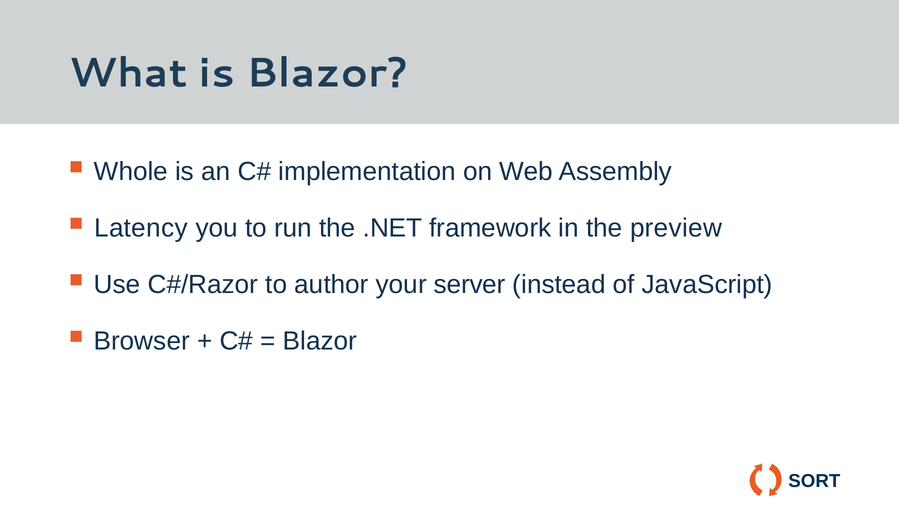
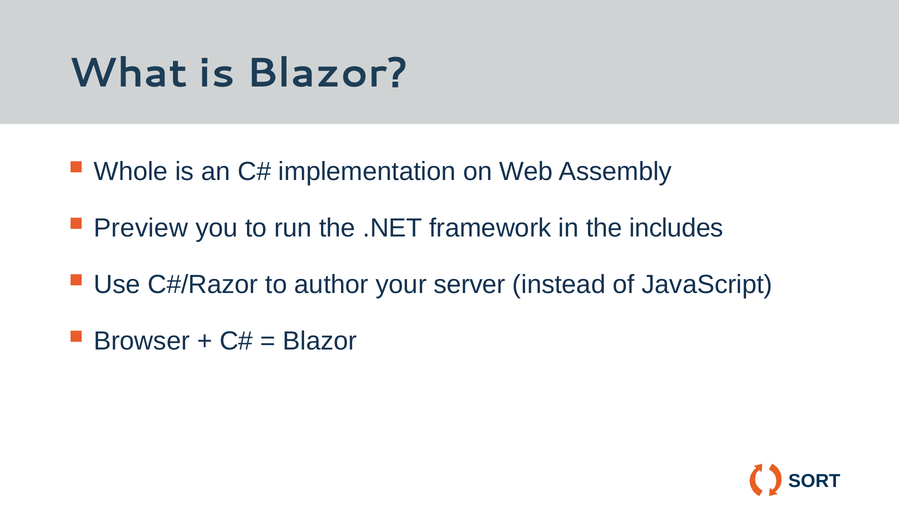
Latency: Latency -> Preview (141, 228)
preview: preview -> includes (676, 228)
